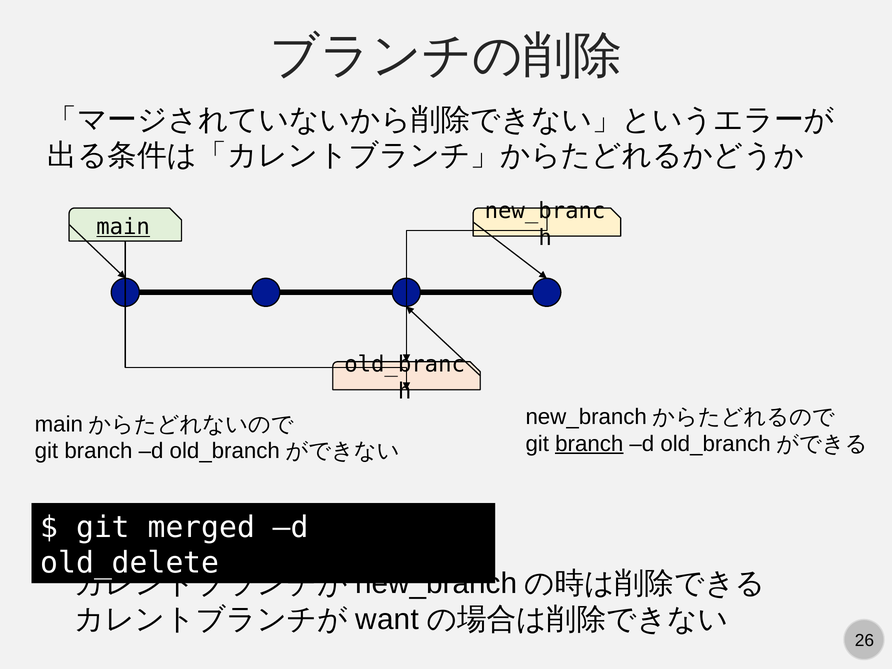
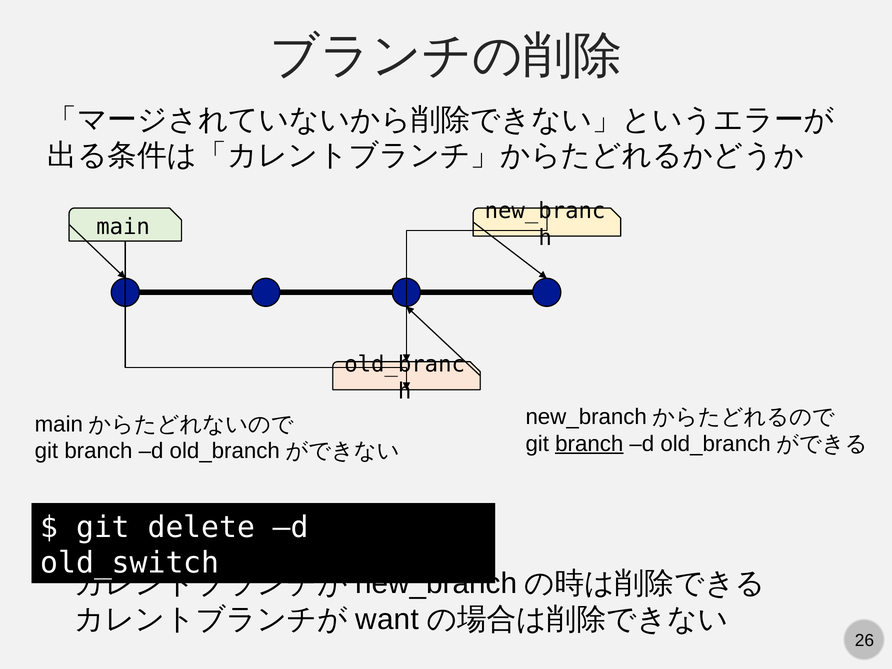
main underline: present -> none (123, 227)
merged: merged -> delete (201, 527)
old_delete: old_delete -> old_switch (130, 563)
